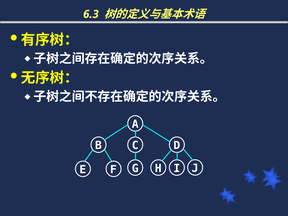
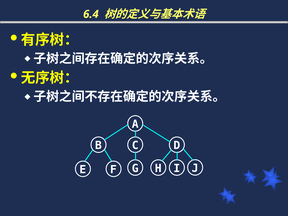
6.3: 6.3 -> 6.4 (91, 14)
